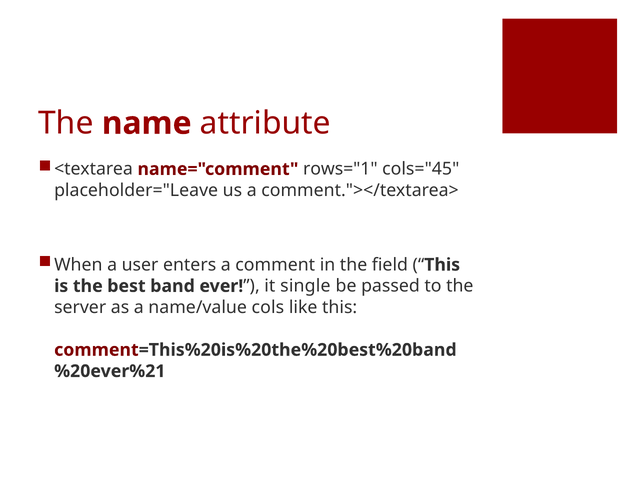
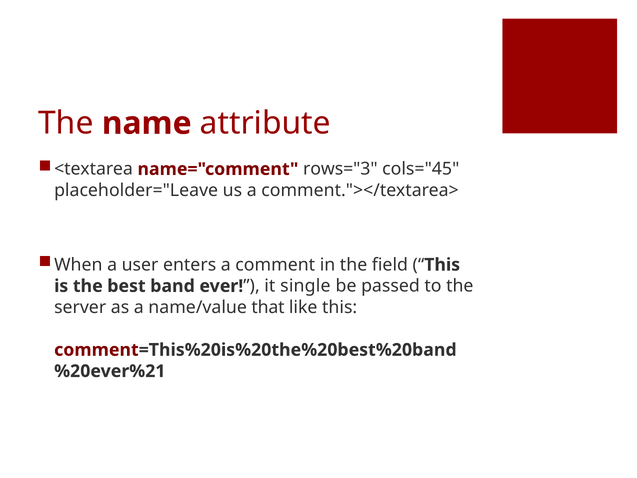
rows="1: rows="1 -> rows="3 (340, 169)
cols: cols -> that (268, 307)
